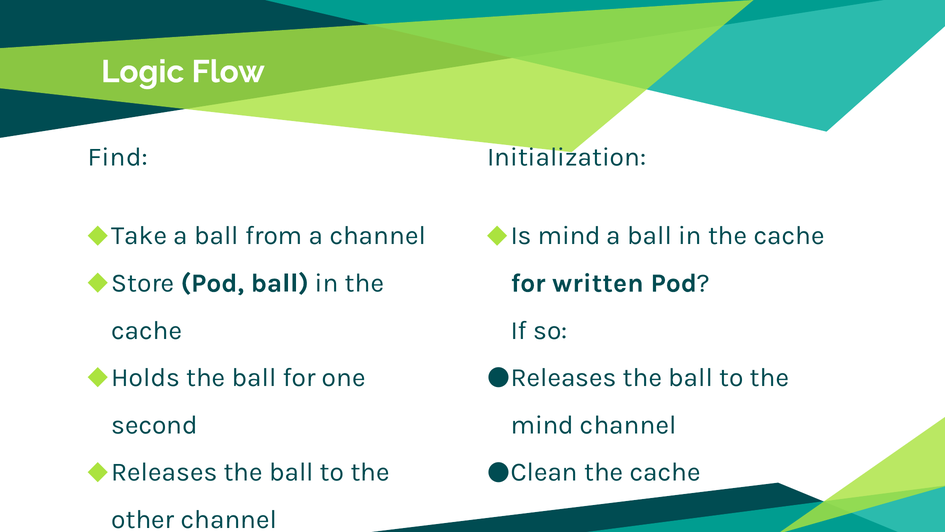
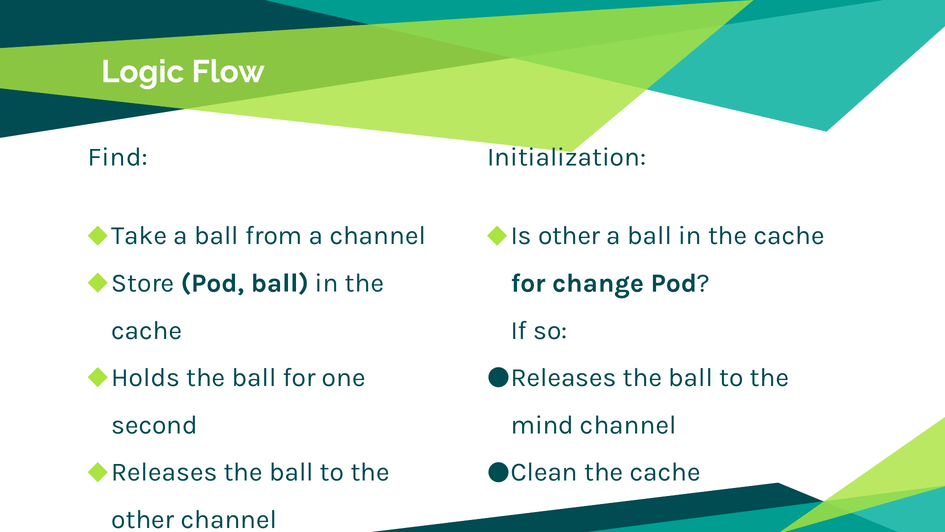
Is mind: mind -> other (569, 236)
written: written -> change (598, 283)
